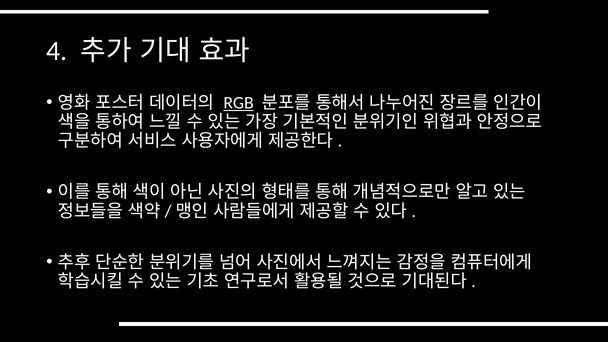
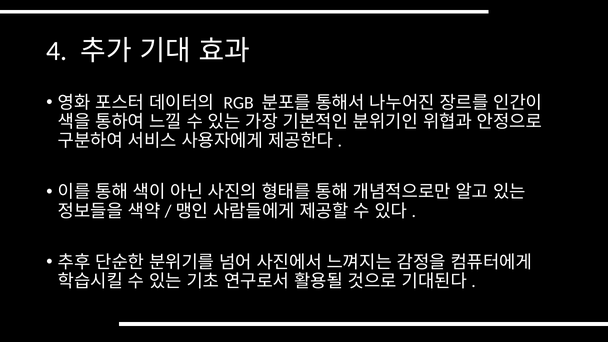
RGB underline: present -> none (239, 103)
